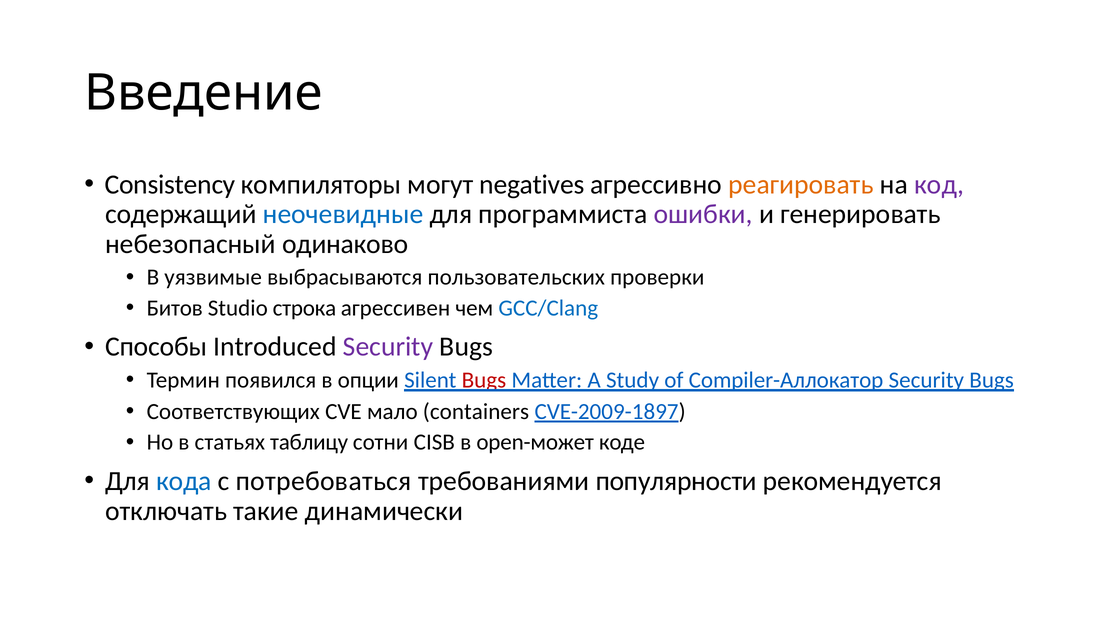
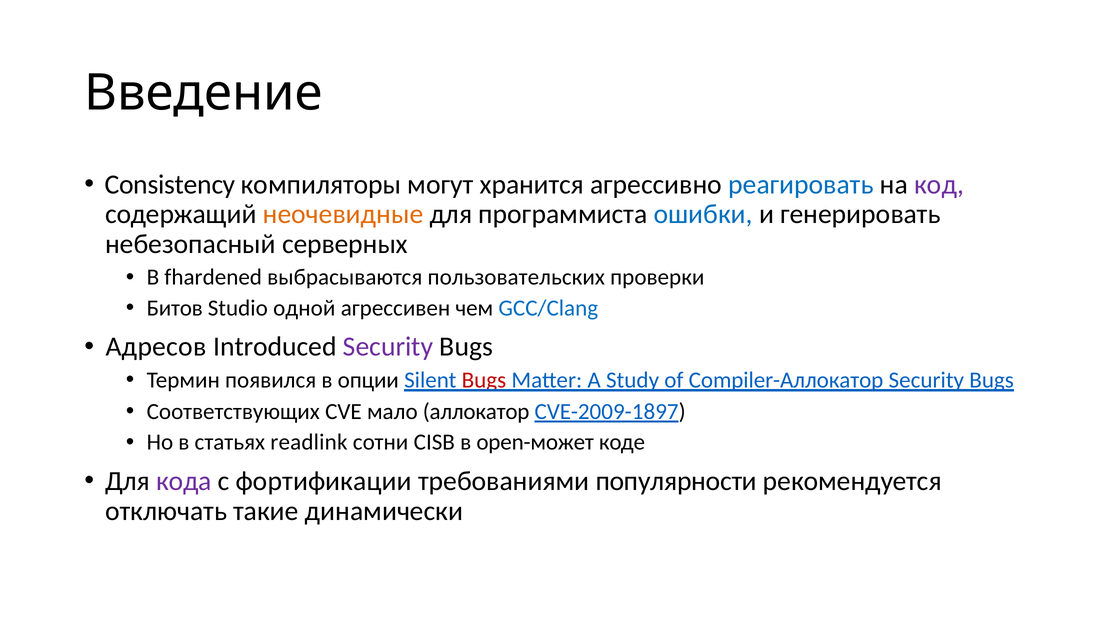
negatives: negatives -> хранится (532, 185)
реагировать colour: orange -> blue (801, 185)
неочевидные colour: blue -> orange (343, 215)
ошибки colour: purple -> blue (703, 215)
одинаково: одинаково -> серверных (345, 244)
уязвимые: уязвимые -> fhardened (213, 278)
строка: строка -> одной (304, 308)
Способы: Способы -> Адресов (156, 347)
containers: containers -> аллокатор (476, 412)
таблицу: таблицу -> readlink (309, 443)
кода colour: blue -> purple (184, 482)
потребоваться: потребоваться -> фортификации (324, 482)
